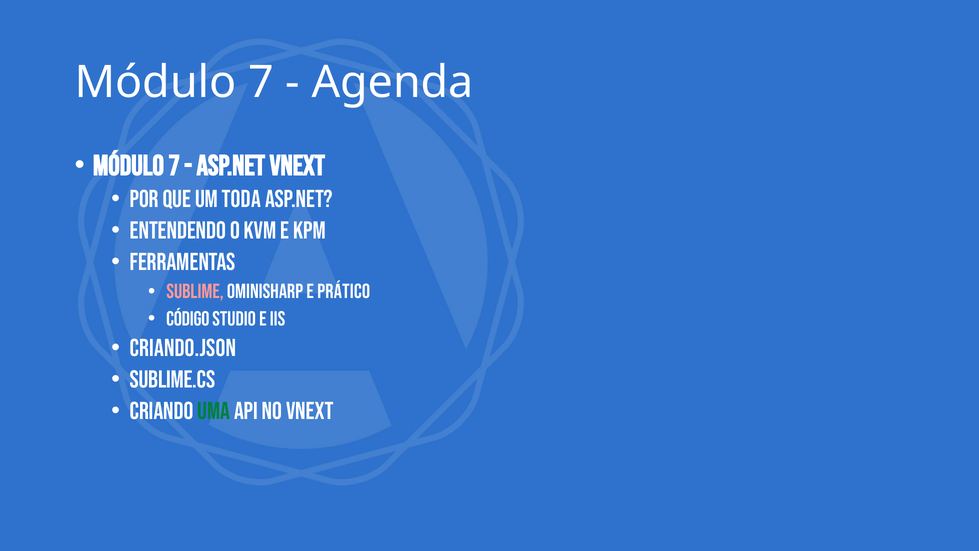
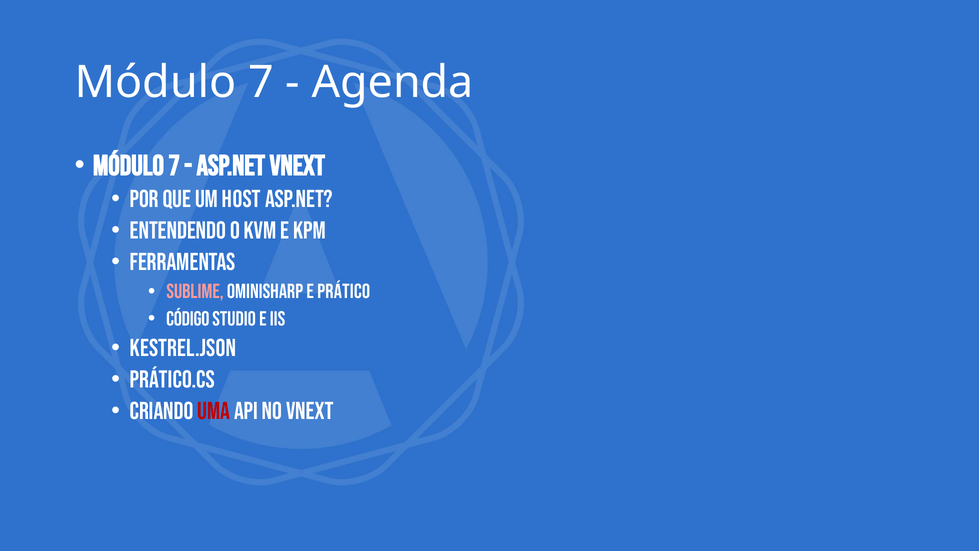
toda: toda -> host (241, 199)
Criando.json: Criando.json -> Kestrel.json (183, 348)
Sublime.cs: Sublime.cs -> Prático.cs (172, 380)
uma colour: green -> red (214, 411)
